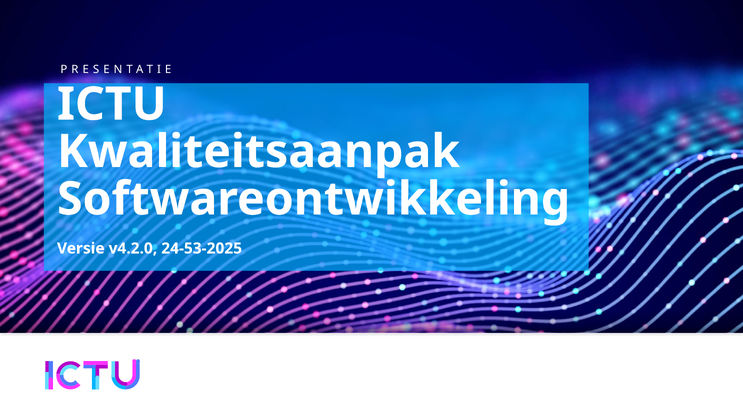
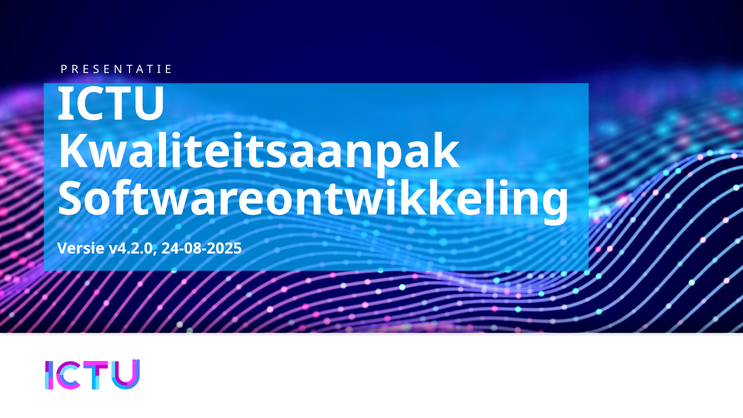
24-53-2025: 24-53-2025 -> 24-08-2025 (202, 248)
